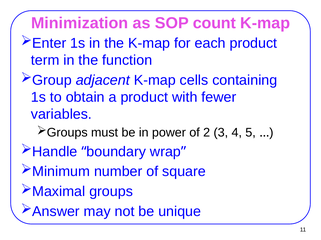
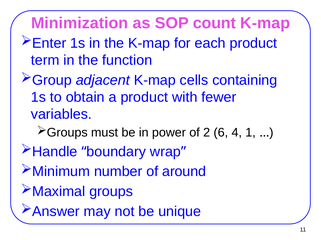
3: 3 -> 6 (221, 133)
5: 5 -> 1 (251, 133)
square: square -> around (184, 172)
